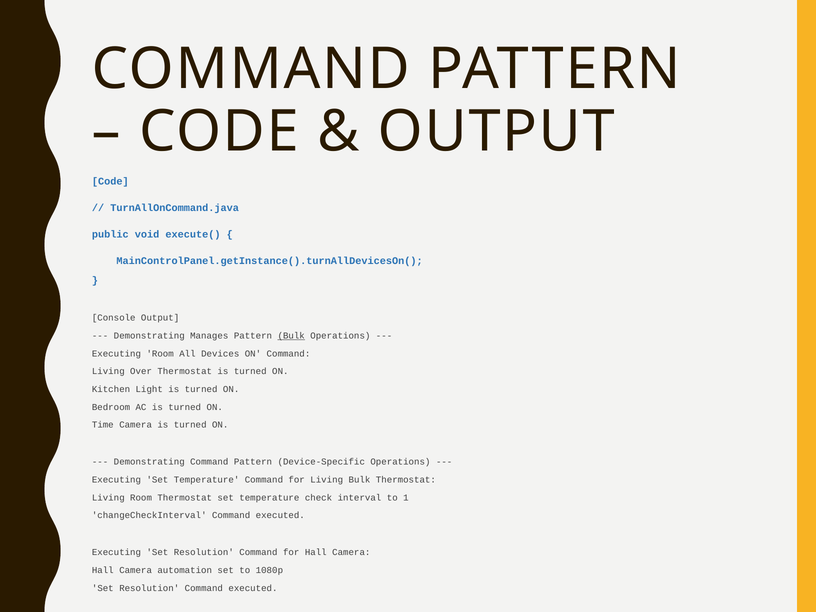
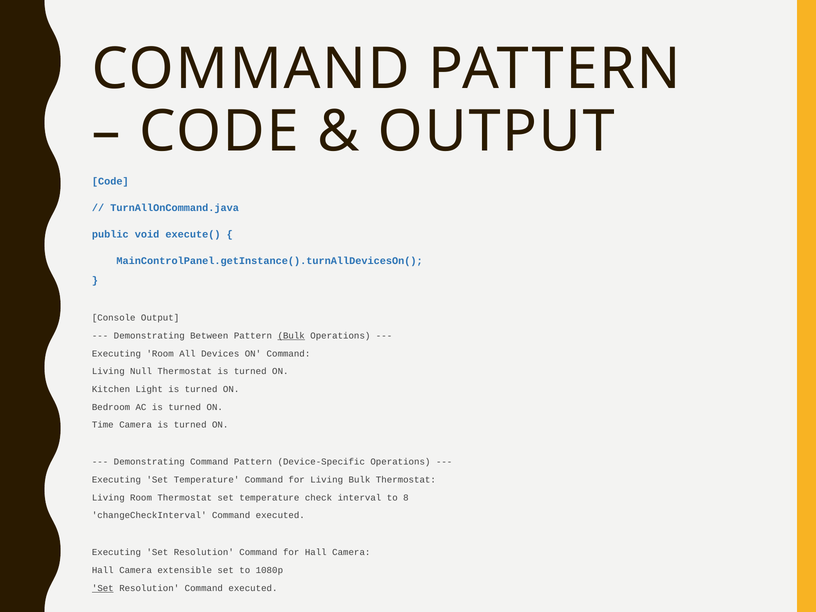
Manages: Manages -> Between (209, 336)
Over: Over -> Null (141, 371)
1: 1 -> 8 (406, 498)
automation: automation -> extensible (185, 570)
Set underline: none -> present (103, 588)
